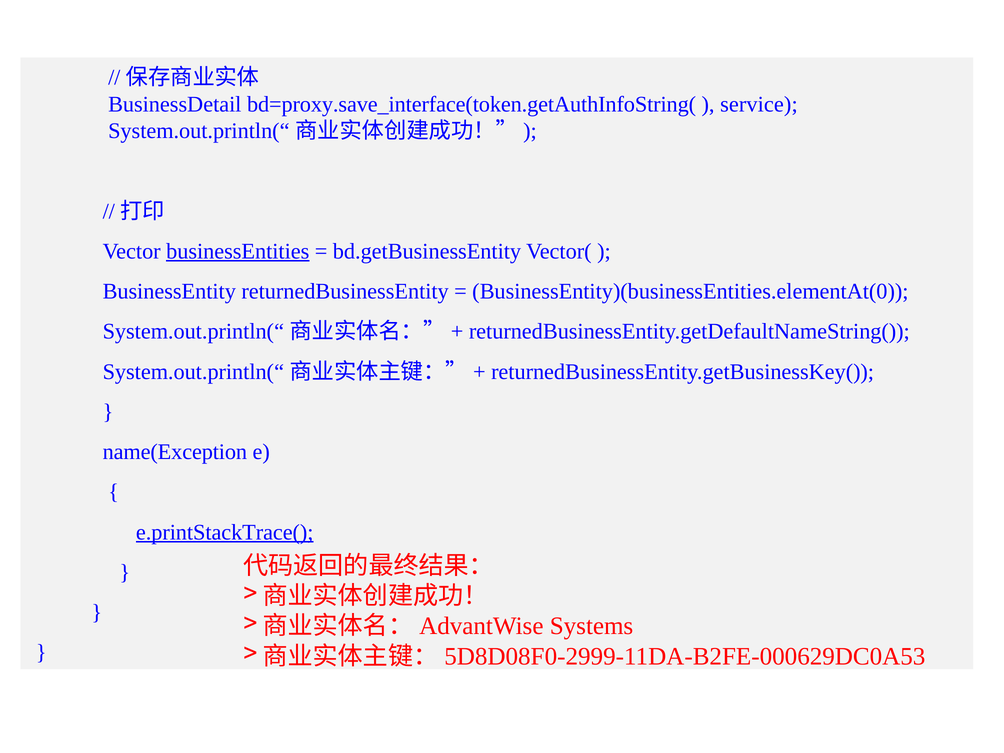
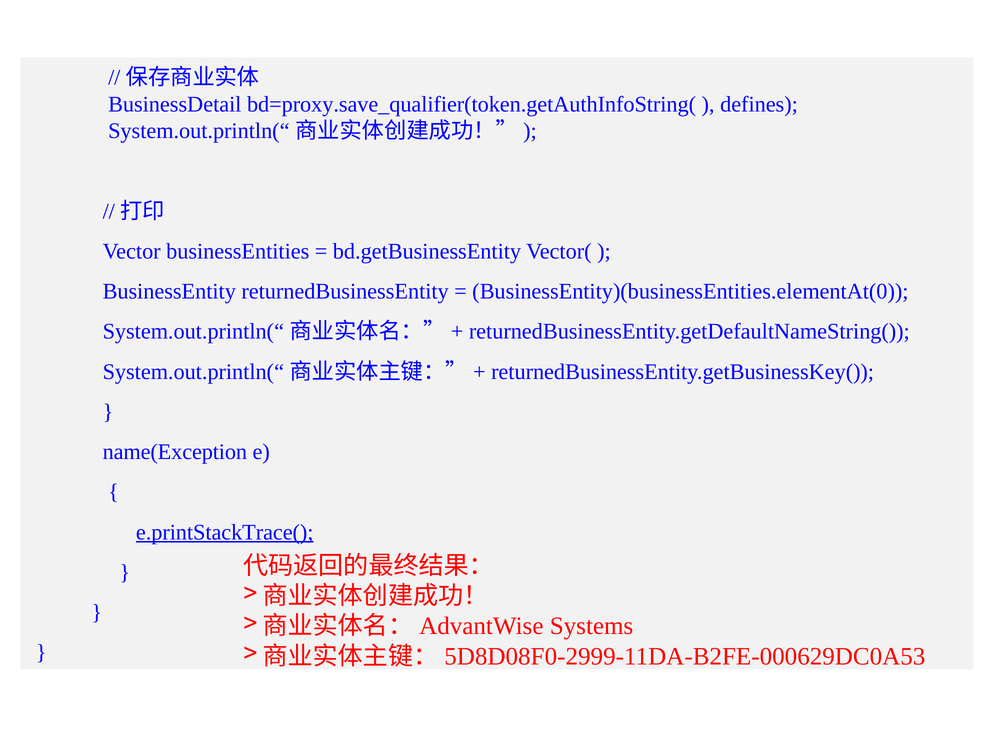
bd=proxy.save_interface(token.getAuthInfoString(: bd=proxy.save_interface(token.getAuthInfoString( -> bd=proxy.save_qualifier(token.getAuthInfoString( (472, 104)
service: service -> defines (759, 104)
businessEntities underline: present -> none (238, 251)
